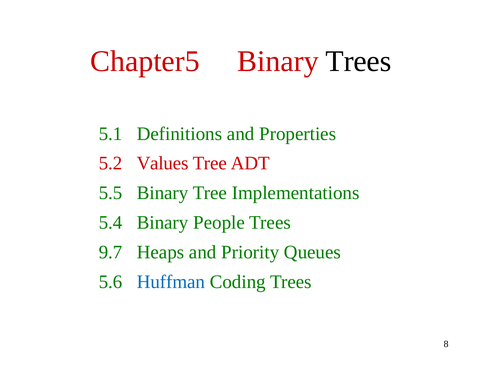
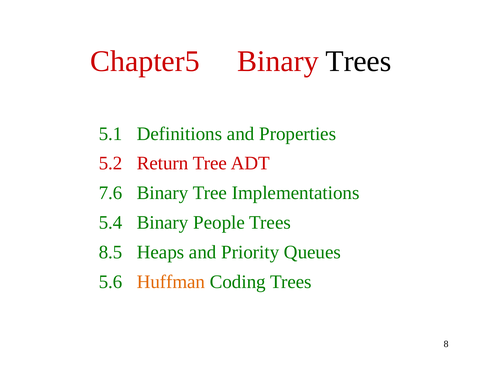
Values: Values -> Return (163, 163)
5.5: 5.5 -> 7.6 (111, 193)
9.7: 9.7 -> 8.5 (111, 252)
Huffman colour: blue -> orange (171, 281)
